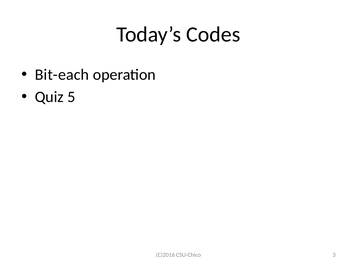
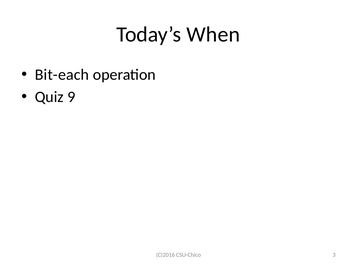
Codes: Codes -> When (213, 35)
5: 5 -> 9 (71, 97)
